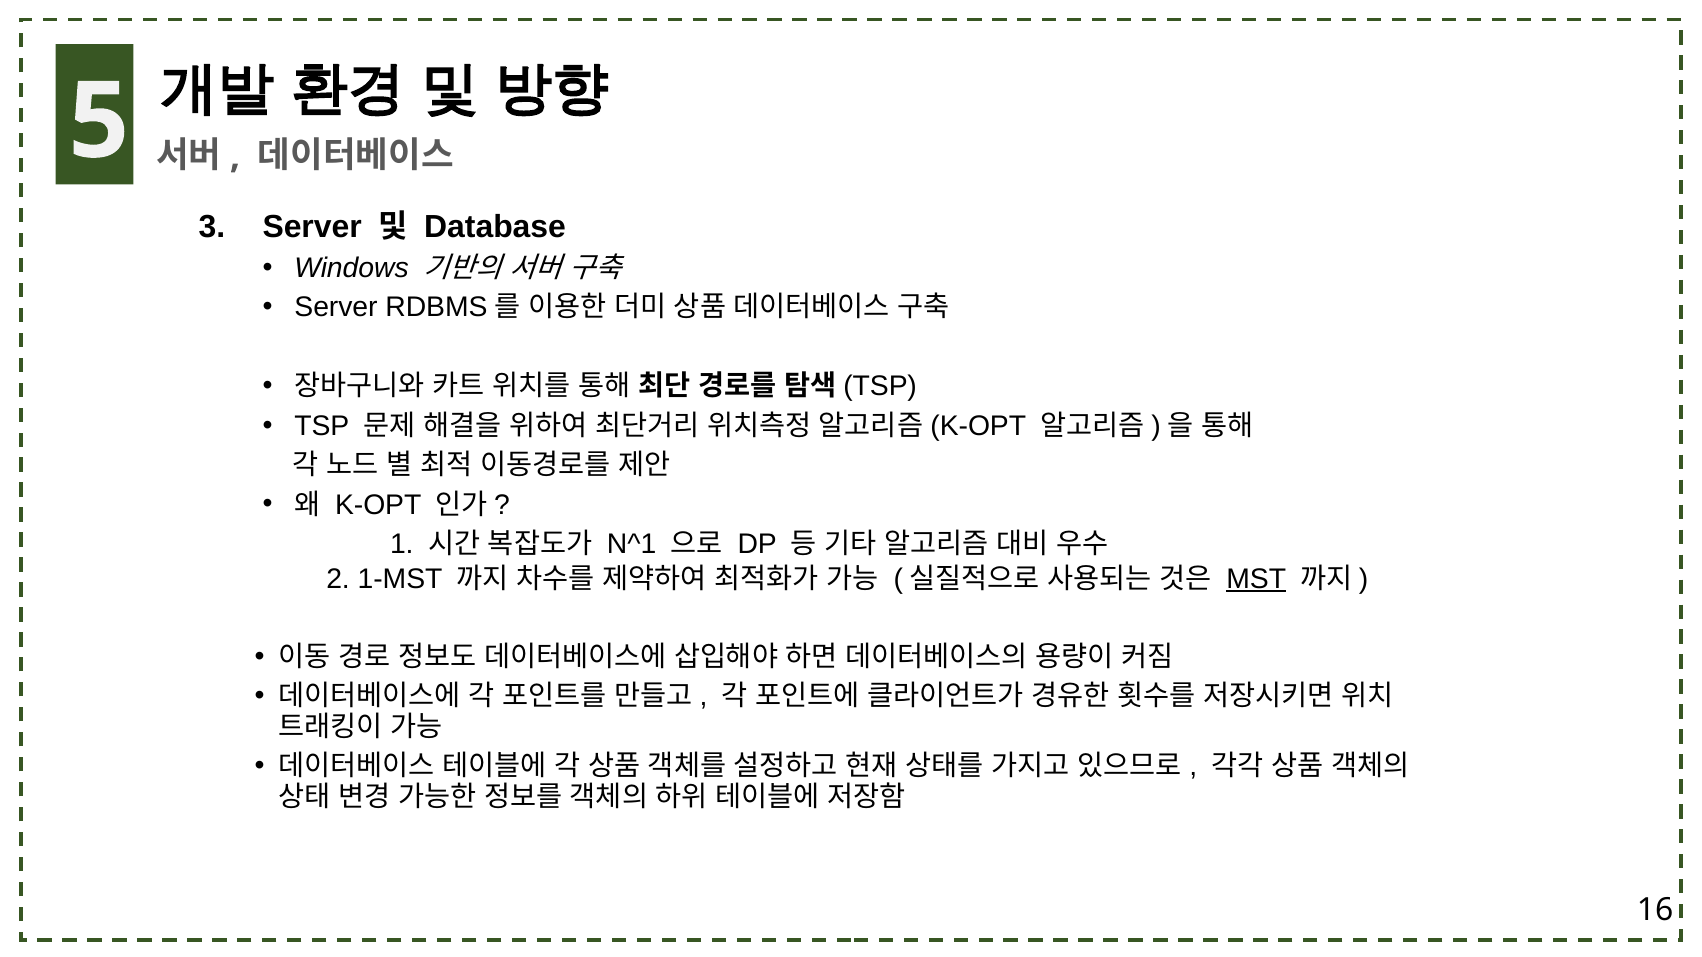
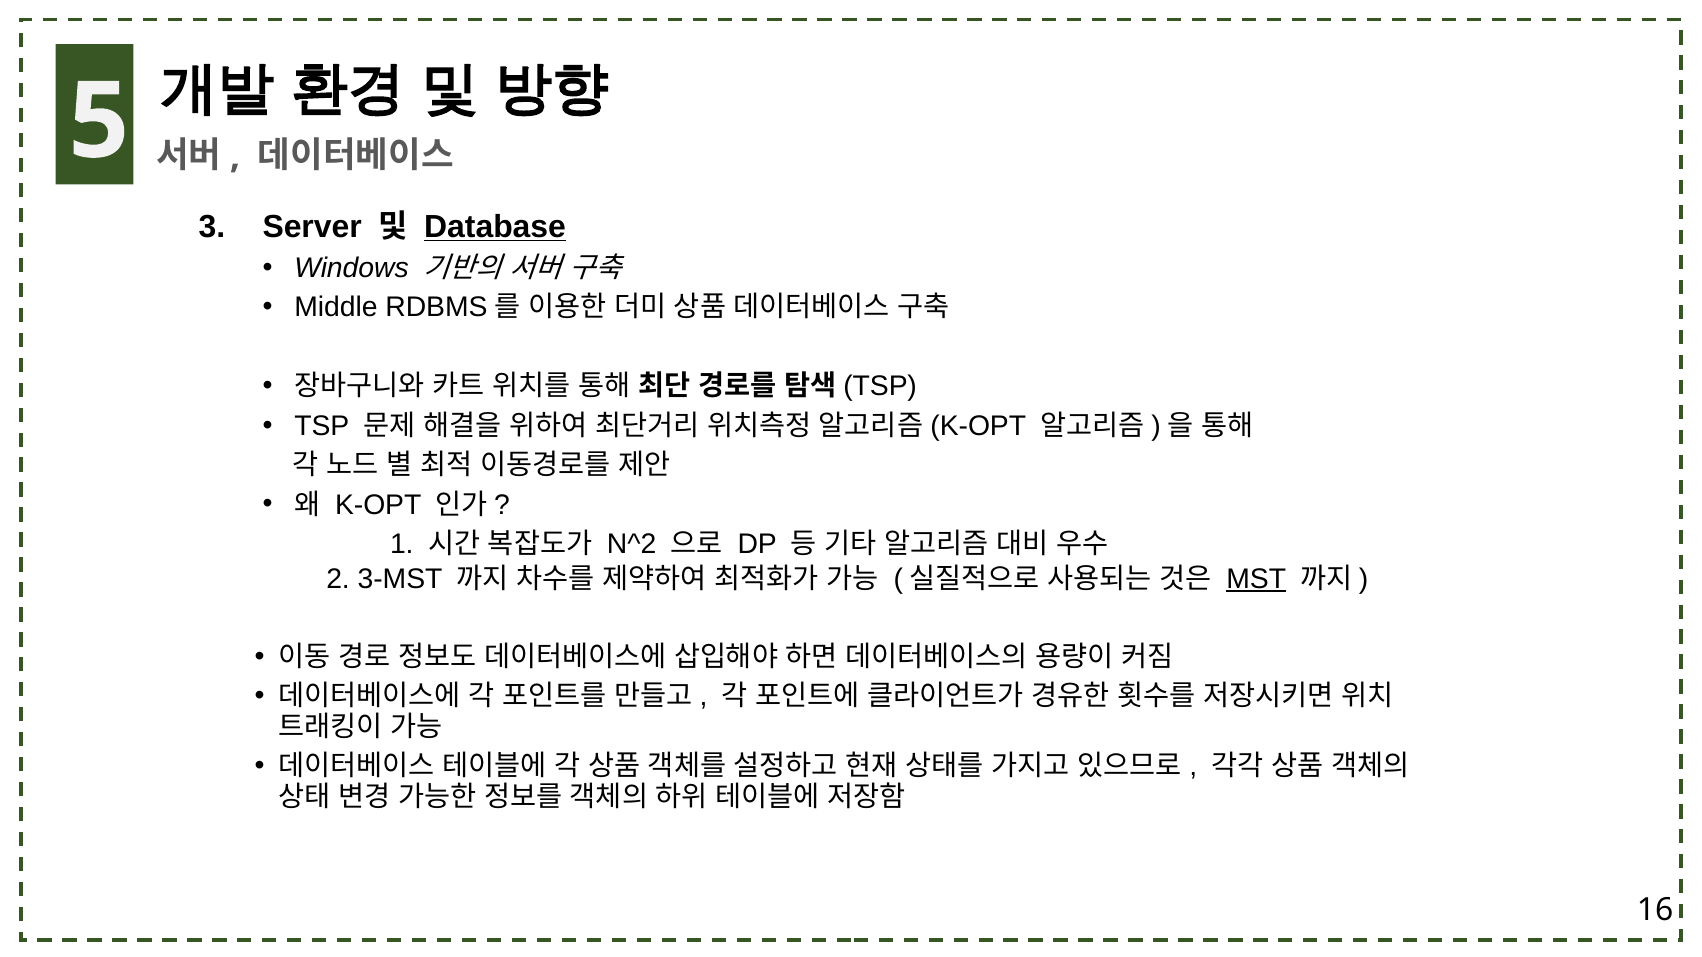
Database underline: none -> present (495, 227)
Server: Server -> Middle (336, 308)
N^1: N^1 -> N^2 (632, 544)
1-MST: 1-MST -> 3-MST (400, 579)
